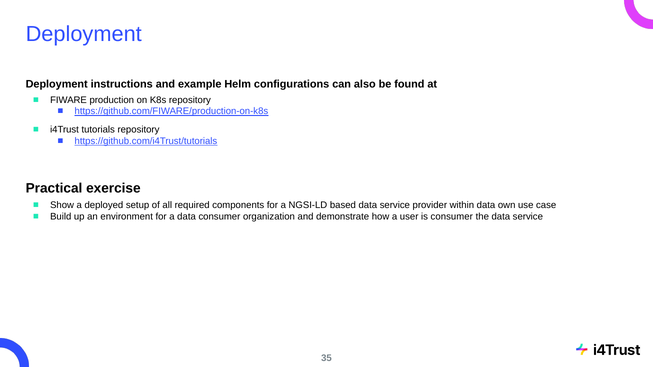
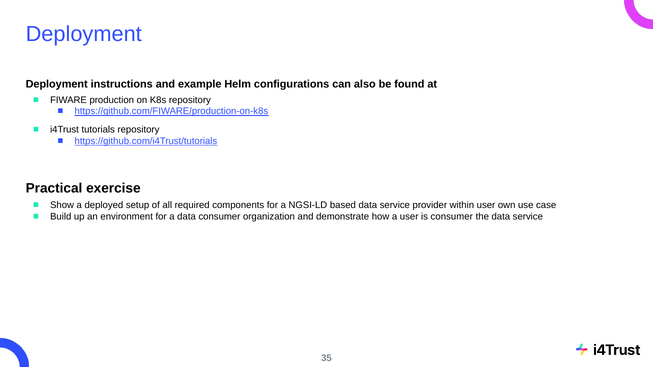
within data: data -> user (486, 205)
